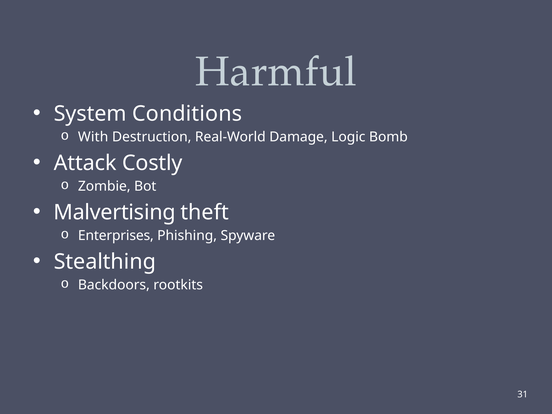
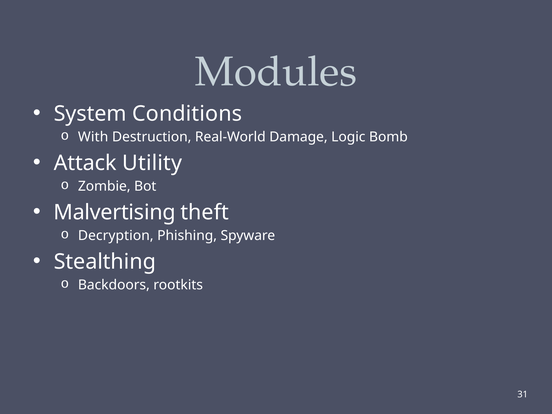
Harmful: Harmful -> Modules (276, 72)
Costly: Costly -> Utility (152, 163)
Enterprises: Enterprises -> Decryption (116, 236)
